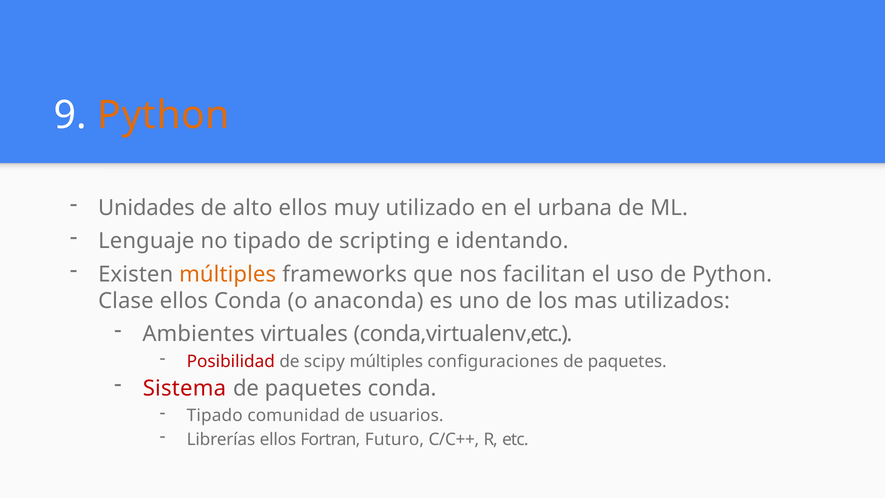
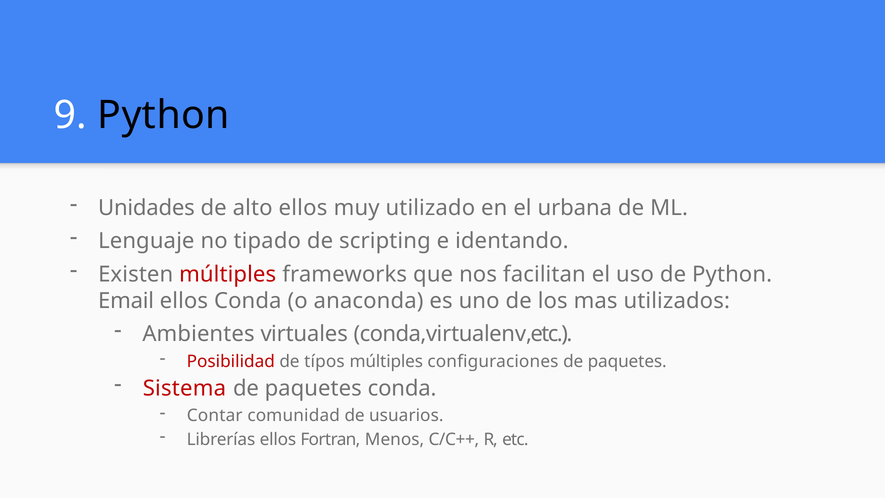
Python colour: orange -> black (164, 115)
múltiples colour: orange -> red (228, 274)
Clase: Clase -> Email (126, 301)
scipy: scipy -> típos (324, 361)
Tipado: Tipado -> Contar (215, 416)
Futuro: Futuro -> Menos (395, 439)
